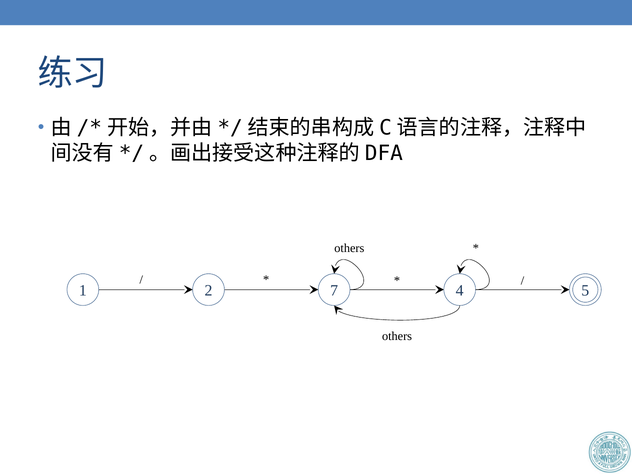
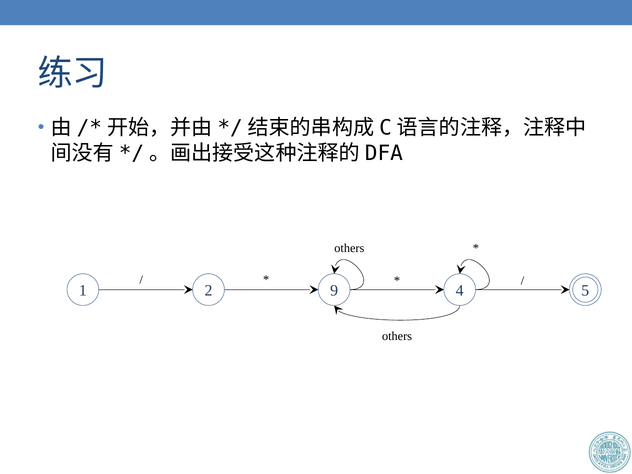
7: 7 -> 9 (334, 291)
